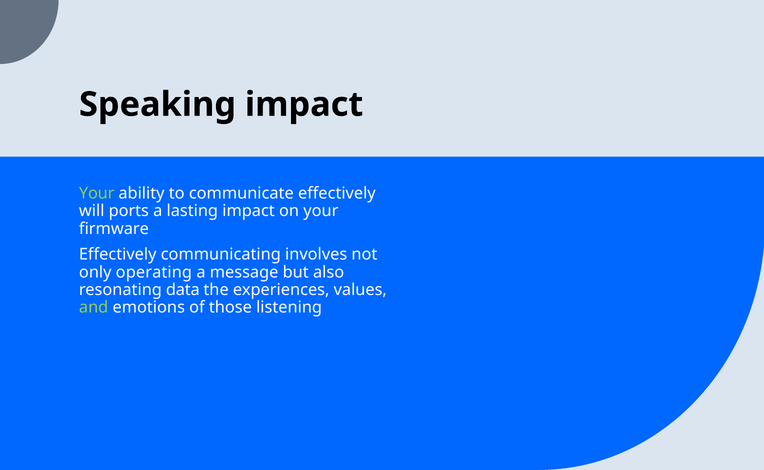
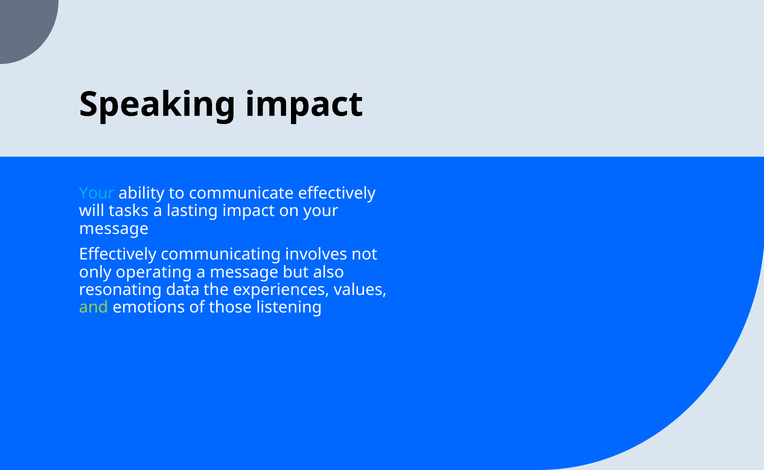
Your colour: light green -> light blue (97, 194)
ports: ports -> tasks (129, 211)
firmware: firmware -> message (114, 229)
